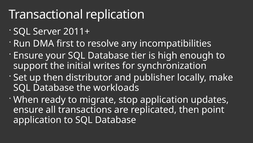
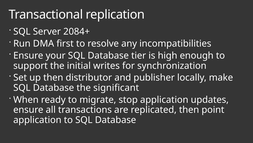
2011+: 2011+ -> 2084+ (77, 32)
workloads: workloads -> significant (116, 87)
